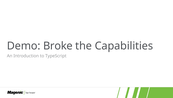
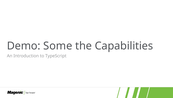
Broke: Broke -> Some (58, 46)
